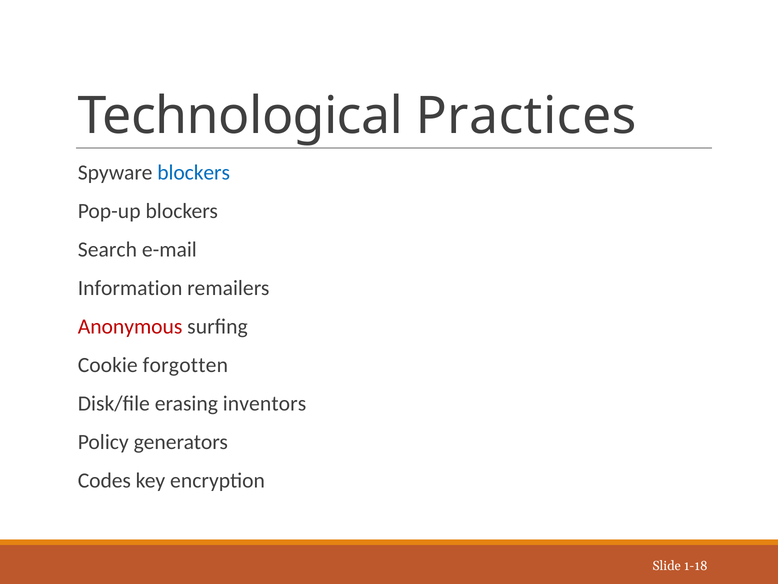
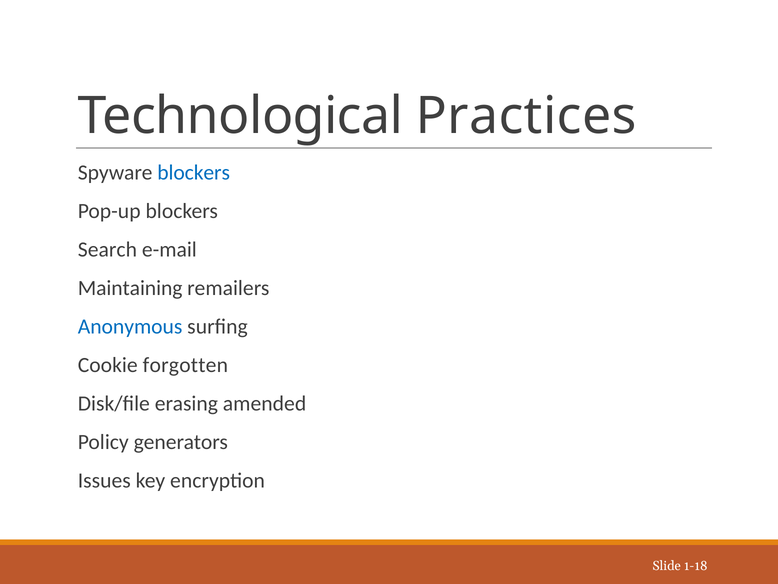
Information: Information -> Maintaining (130, 288)
Anonymous colour: red -> blue (130, 326)
inventors: inventors -> amended (265, 403)
Codes: Codes -> Issues (104, 480)
